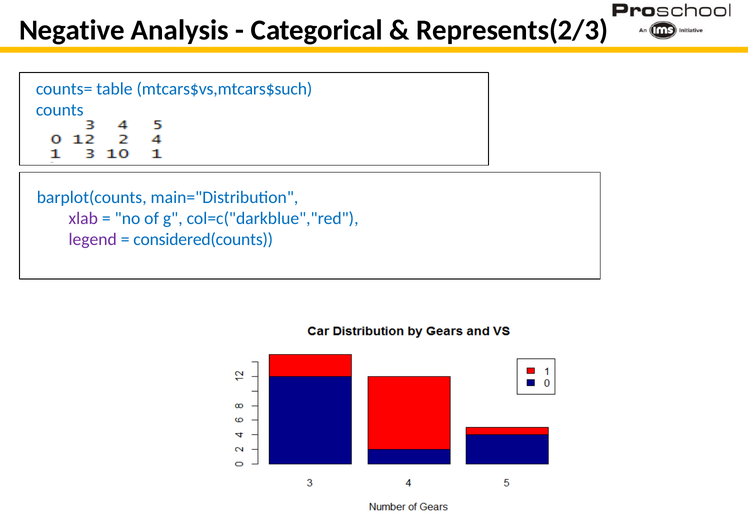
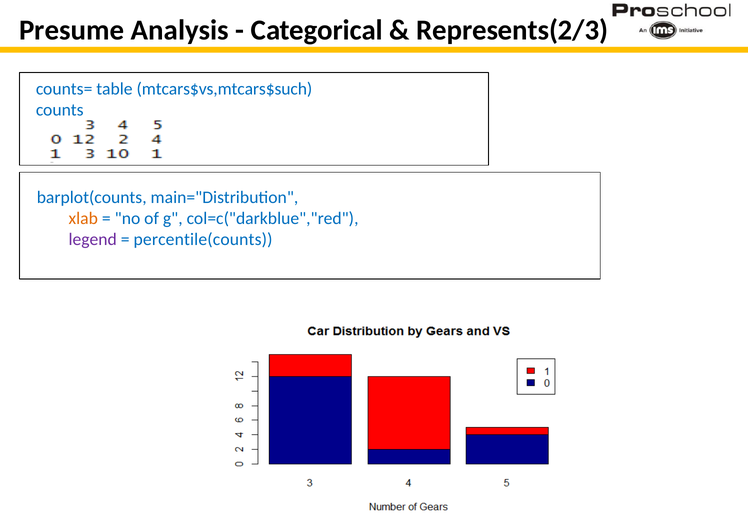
Negative: Negative -> Presume (72, 30)
xlab colour: purple -> orange (83, 218)
considered(counts: considered(counts -> percentile(counts (203, 240)
